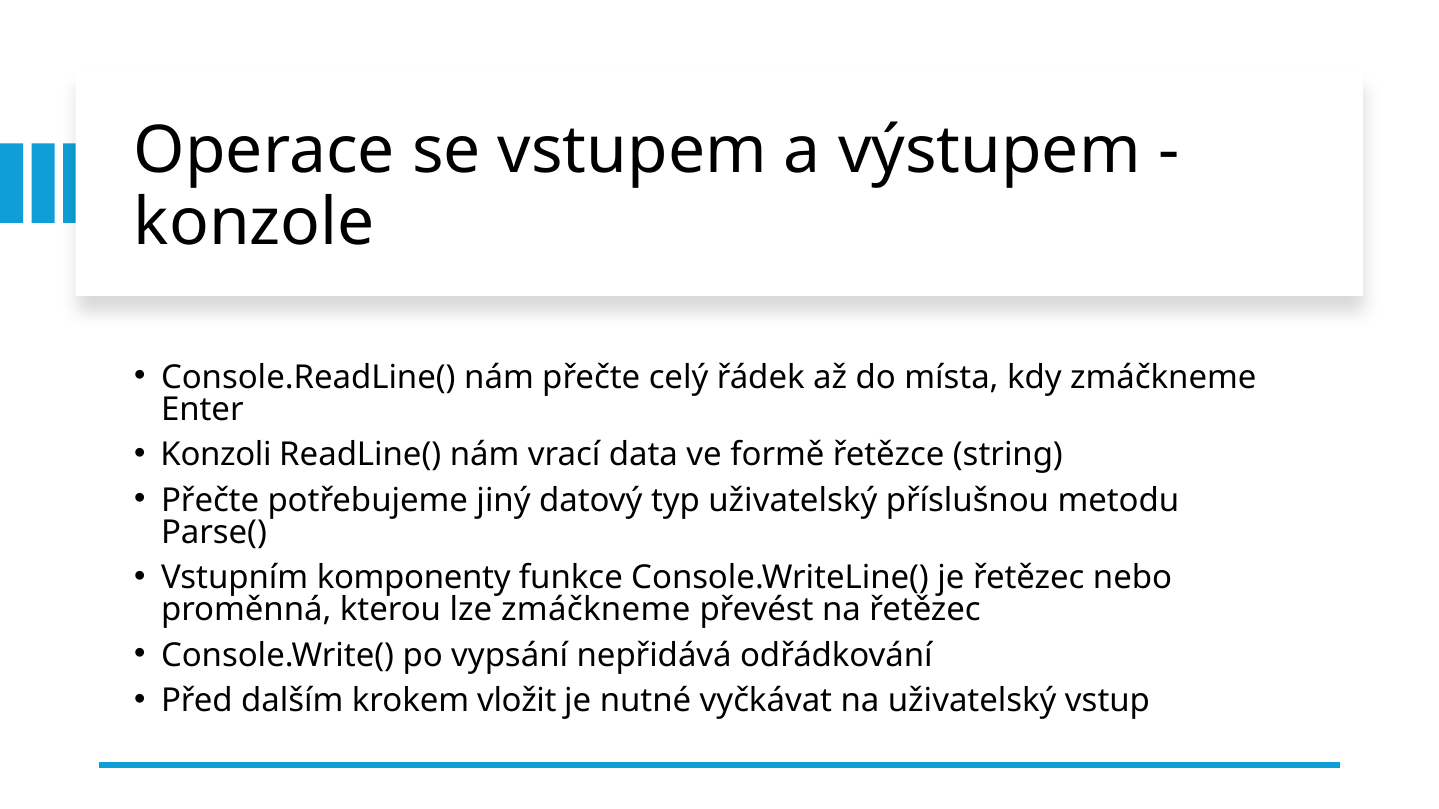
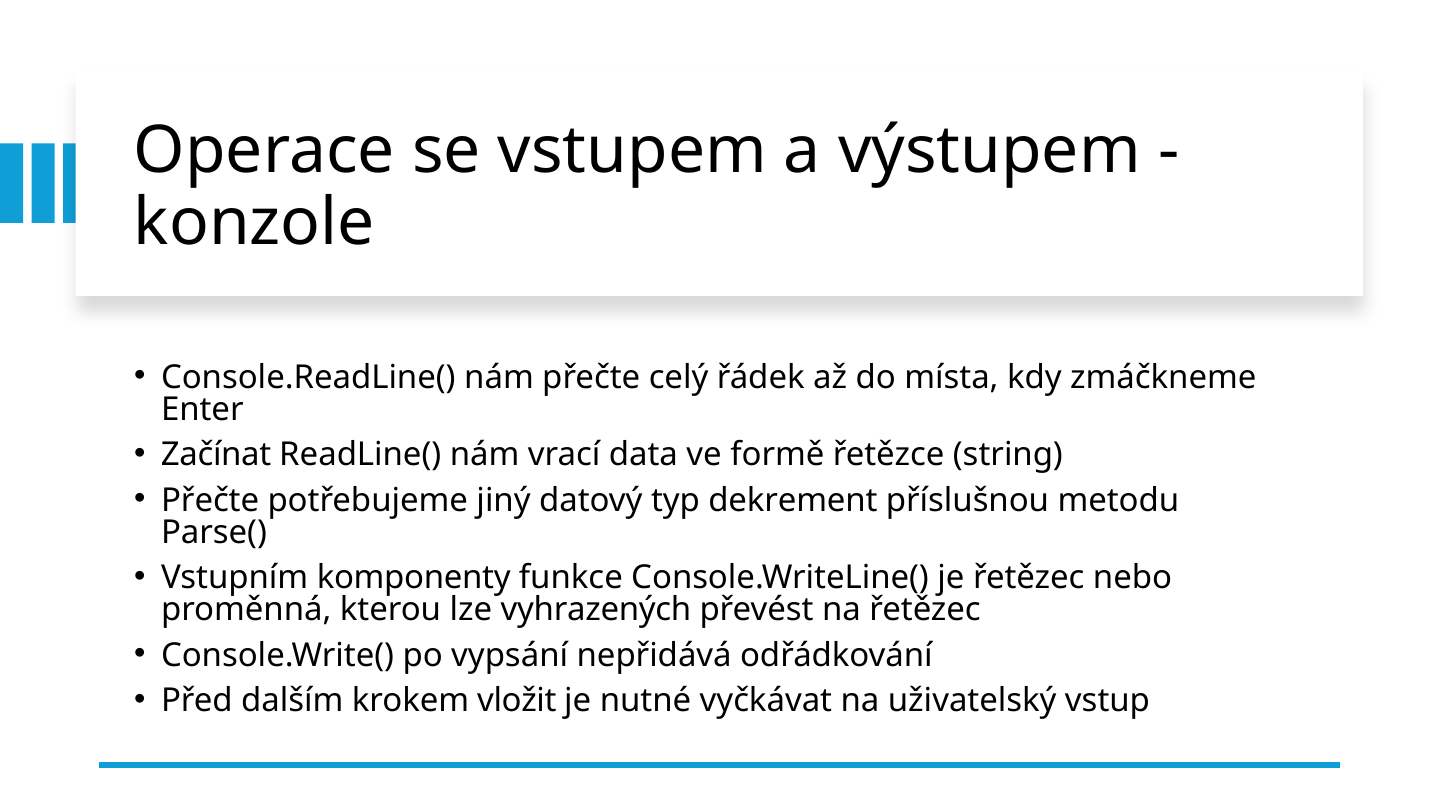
Konzoli: Konzoli -> Začínat (216, 455)
typ uživatelský: uživatelský -> dekrement (793, 500)
lze zmáčkneme: zmáčkneme -> vyhrazených (596, 610)
